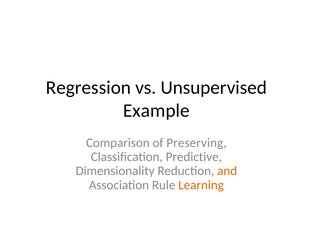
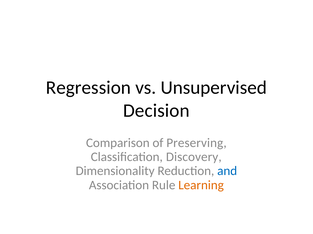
Example: Example -> Decision (156, 111)
Predictive: Predictive -> Discovery (194, 157)
and colour: orange -> blue (227, 171)
